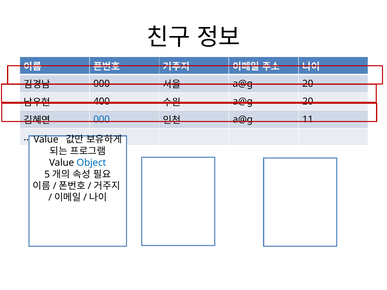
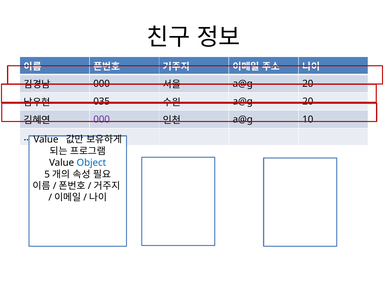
400: 400 -> 035 (102, 102)
000 colour: blue -> purple (102, 119)
11: 11 -> 10 (308, 119)
